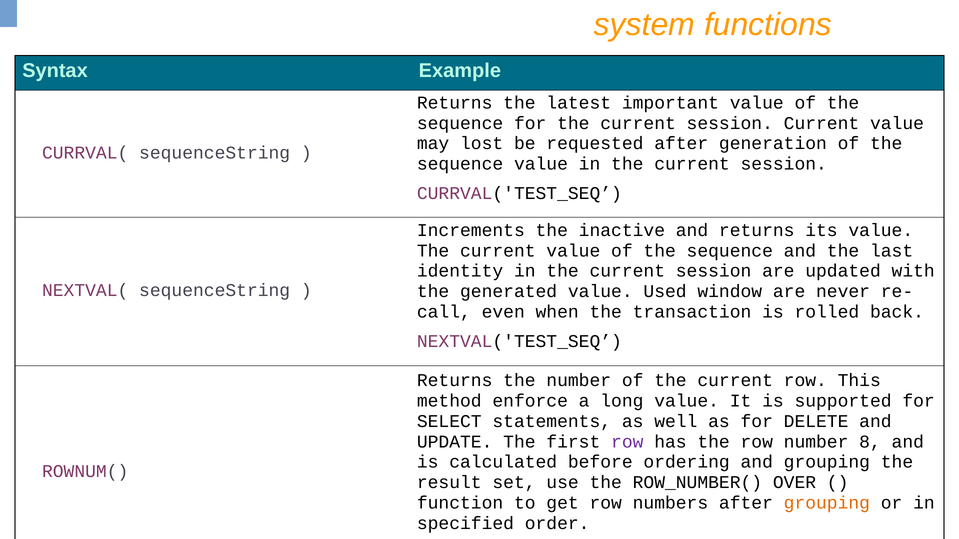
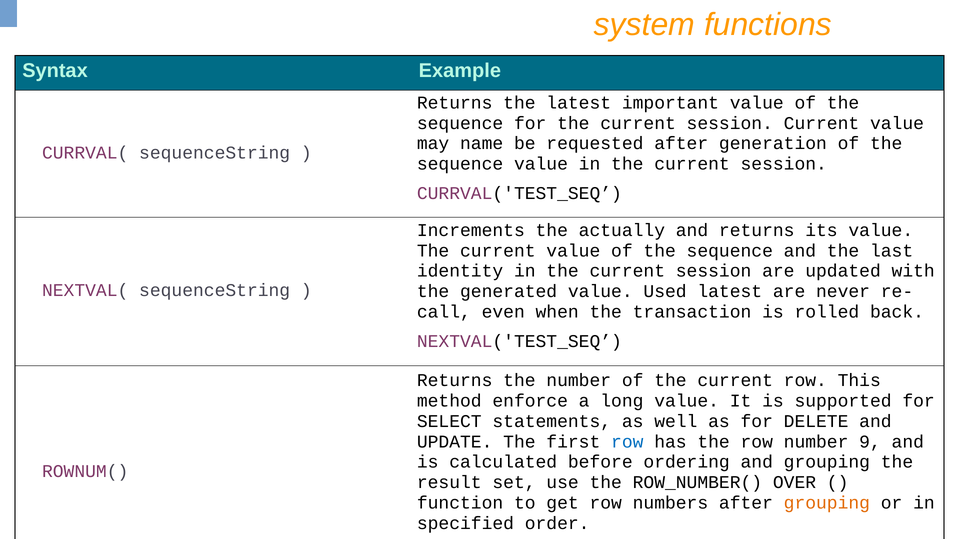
lost: lost -> name (482, 144)
inactive: inactive -> actually (622, 230)
Used window: window -> latest (730, 292)
row colour: purple -> blue (627, 442)
8: 8 -> 9 (870, 442)
